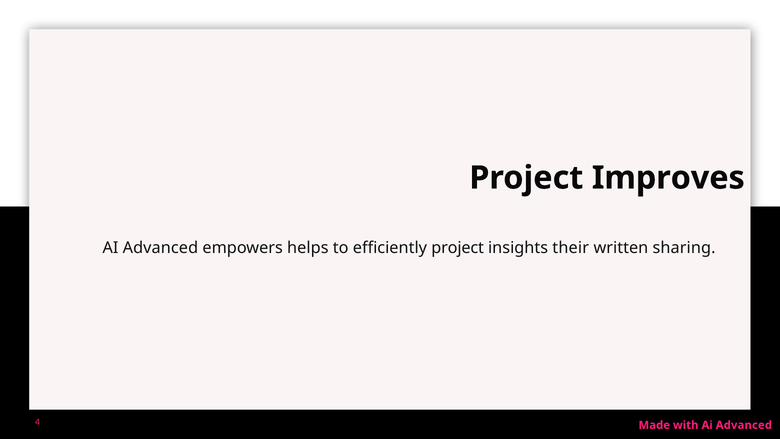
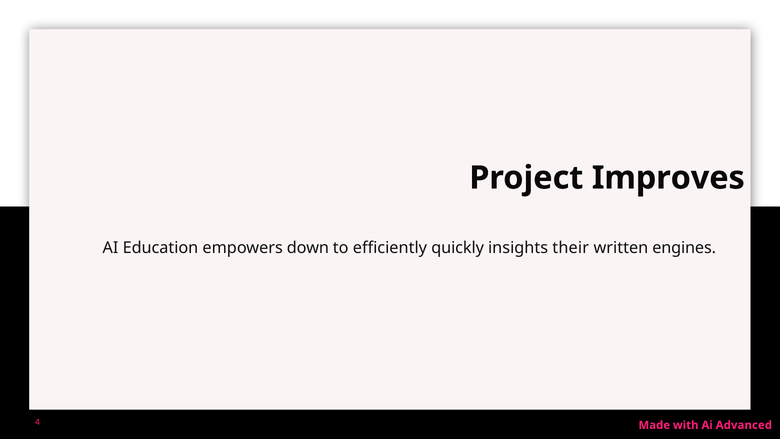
Advanced: Advanced -> Education (160, 248)
helps: helps -> down (308, 248)
efficiently project: project -> quickly (458, 248)
sharing: sharing -> engines (684, 248)
